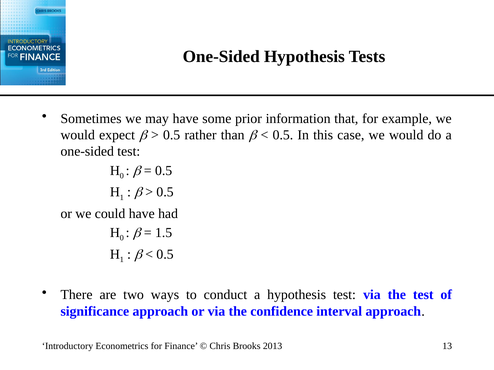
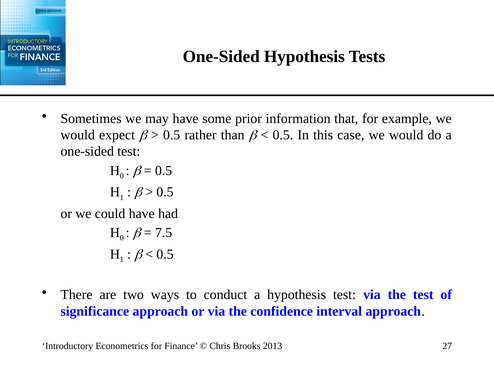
1.5: 1.5 -> 7.5 (164, 233)
13: 13 -> 27 (447, 346)
